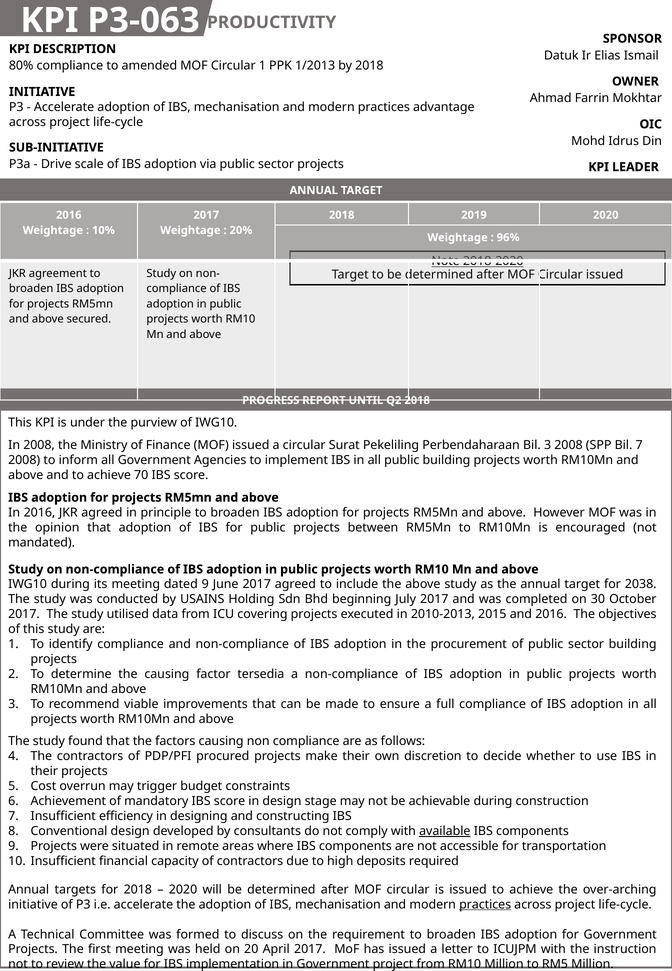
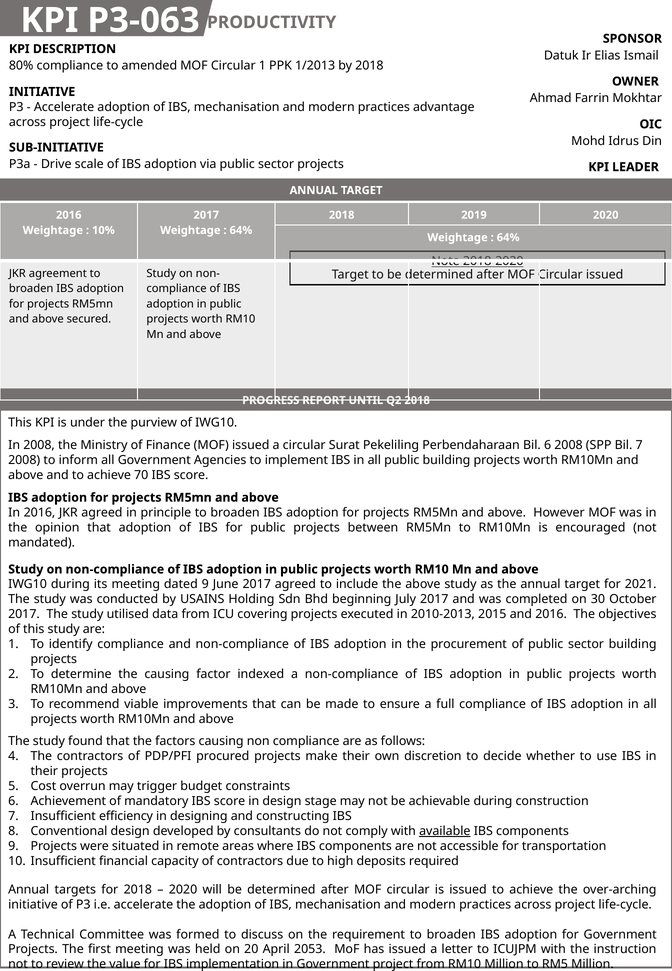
20%: 20% -> 64% (241, 230)
96%: 96% -> 64% (508, 237)
Bil 3: 3 -> 6 (548, 445)
2038: 2038 -> 2021 (641, 584)
tersedia: tersedia -> indexed (261, 674)
practices underline: present -> none (485, 904)
April 2017: 2017 -> 2053 (310, 949)
